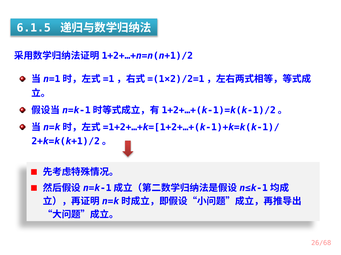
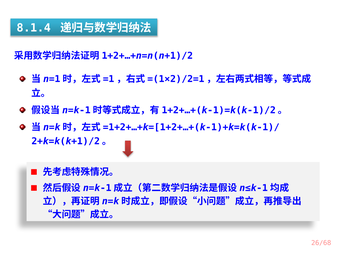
6.1.5: 6.1.5 -> 8.1.4 (34, 28)
